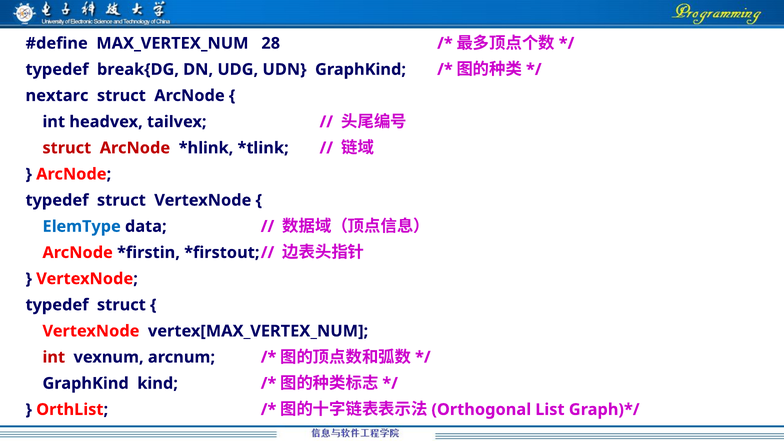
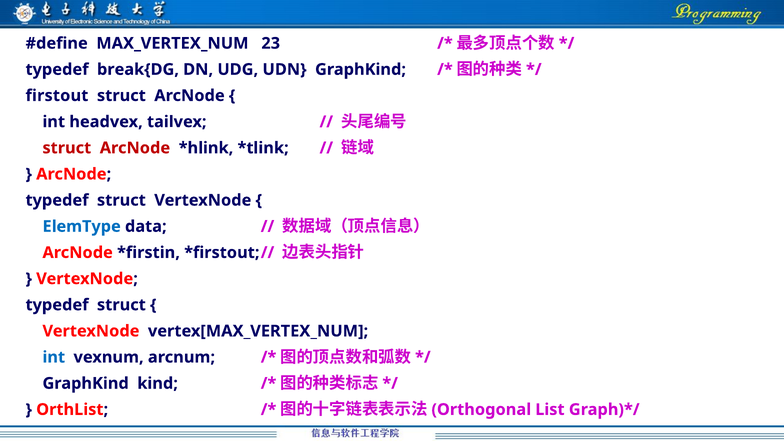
28: 28 -> 23 (271, 43)
nextarc: nextarc -> firstout (57, 96)
int colour: red -> blue (54, 357)
